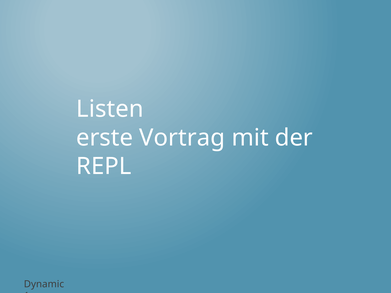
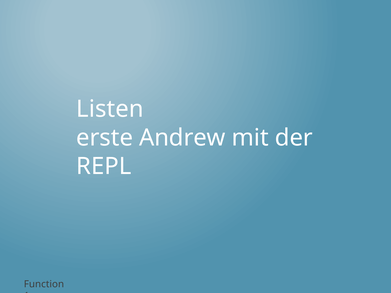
Vortrag: Vortrag -> Andrew (182, 138)
Dynamic: Dynamic -> Function (44, 284)
